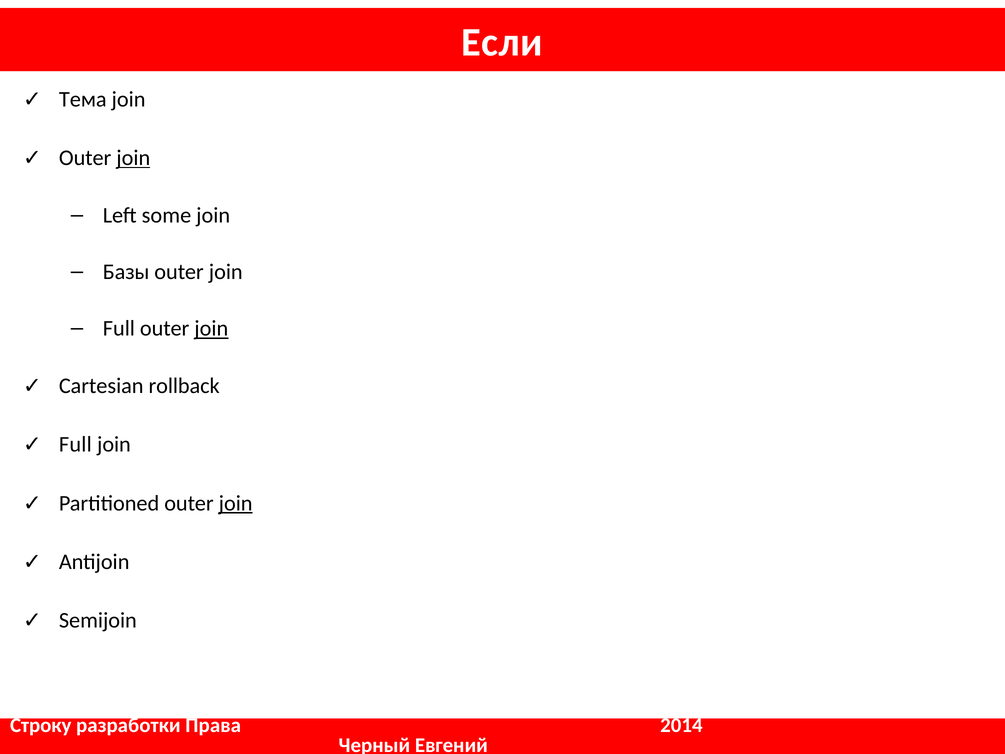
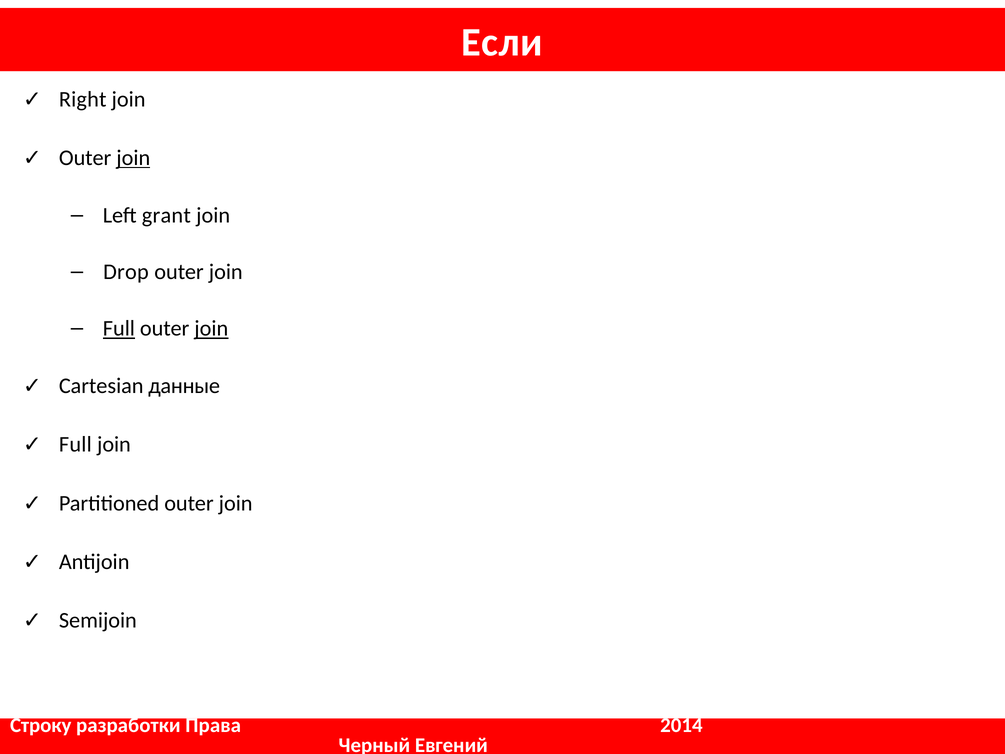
Тема: Тема -> Right (83, 99)
some: some -> grant (166, 215)
Базы: Базы -> Drop (126, 272)
Full underline: none -> present (119, 328)
rollback: rollback -> данные (184, 386)
join underline: present -> none (236, 503)
